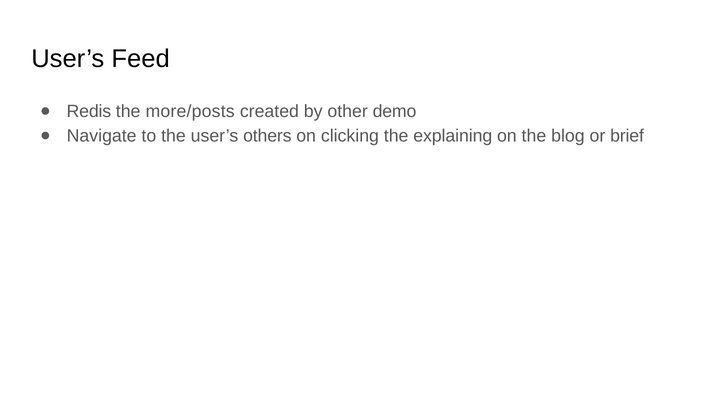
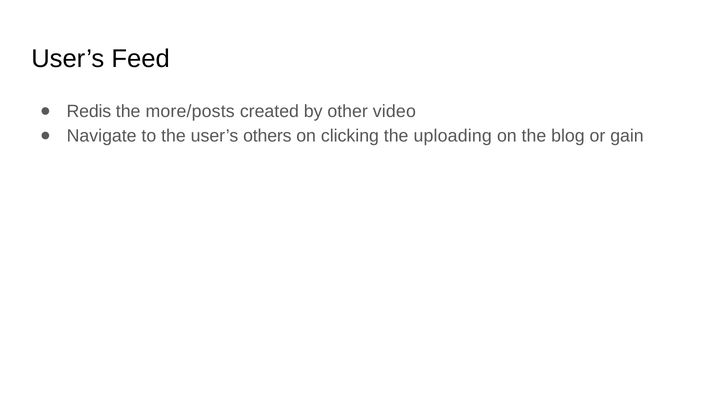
demo: demo -> video (394, 111)
explaining: explaining -> uploading (453, 136)
brief: brief -> gain (627, 136)
